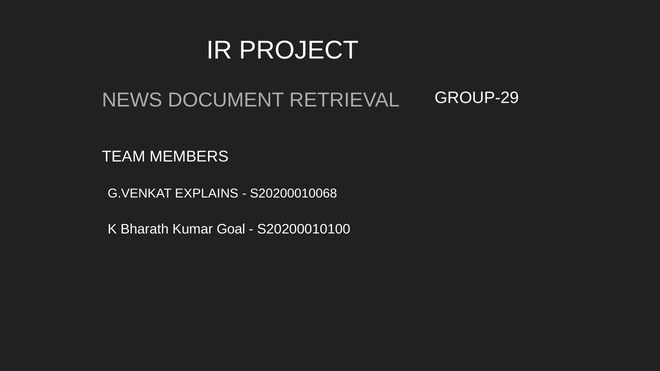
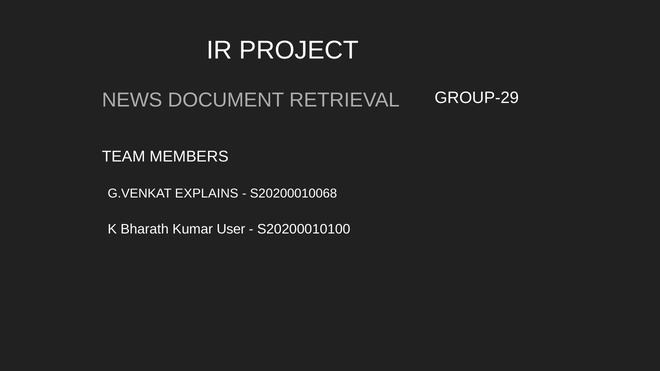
Goal: Goal -> User (231, 229)
